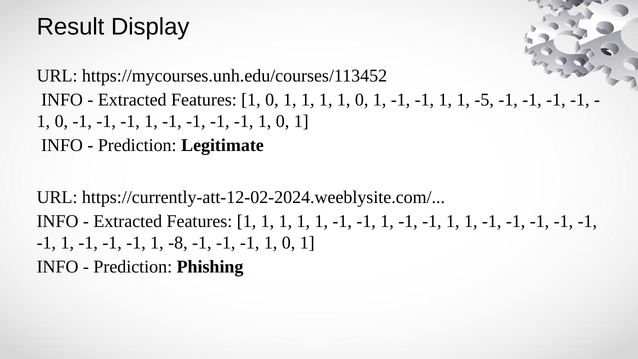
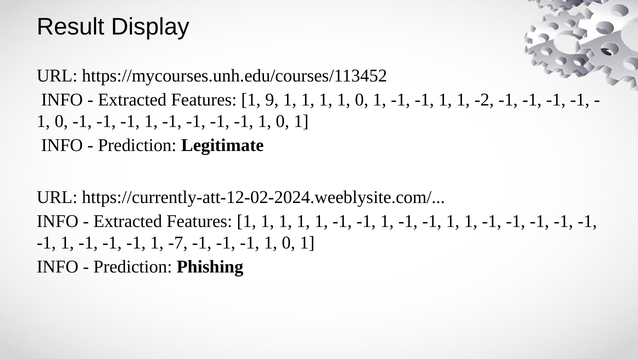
Features 1 0: 0 -> 9 (272, 100)
-5: -5 -> -2 (484, 100)
-8: -8 -> -7 (178, 243)
